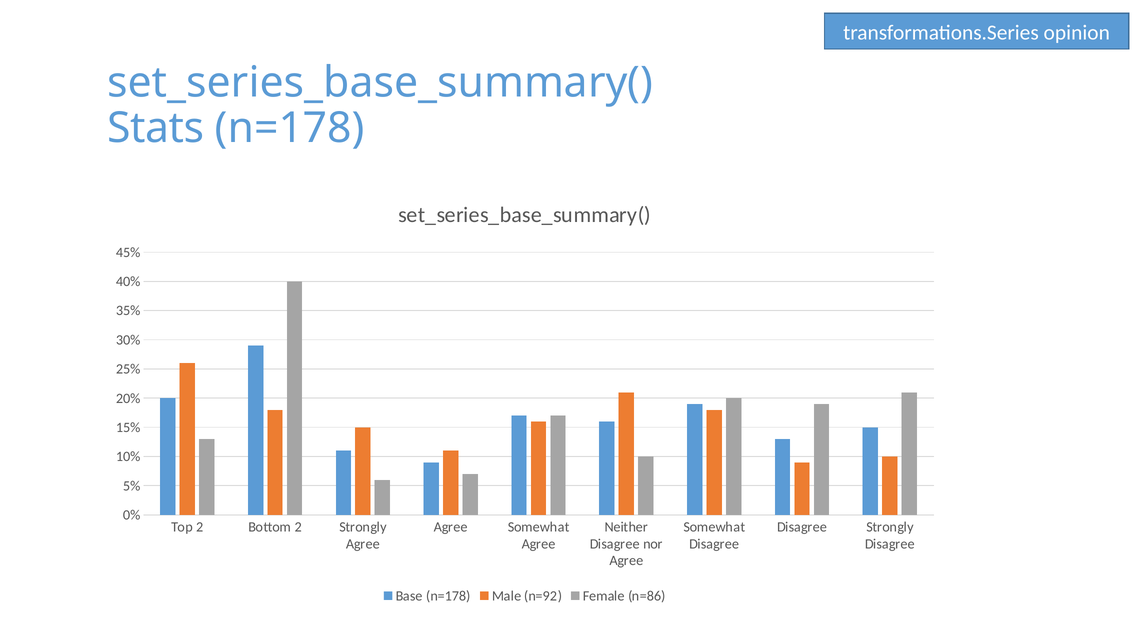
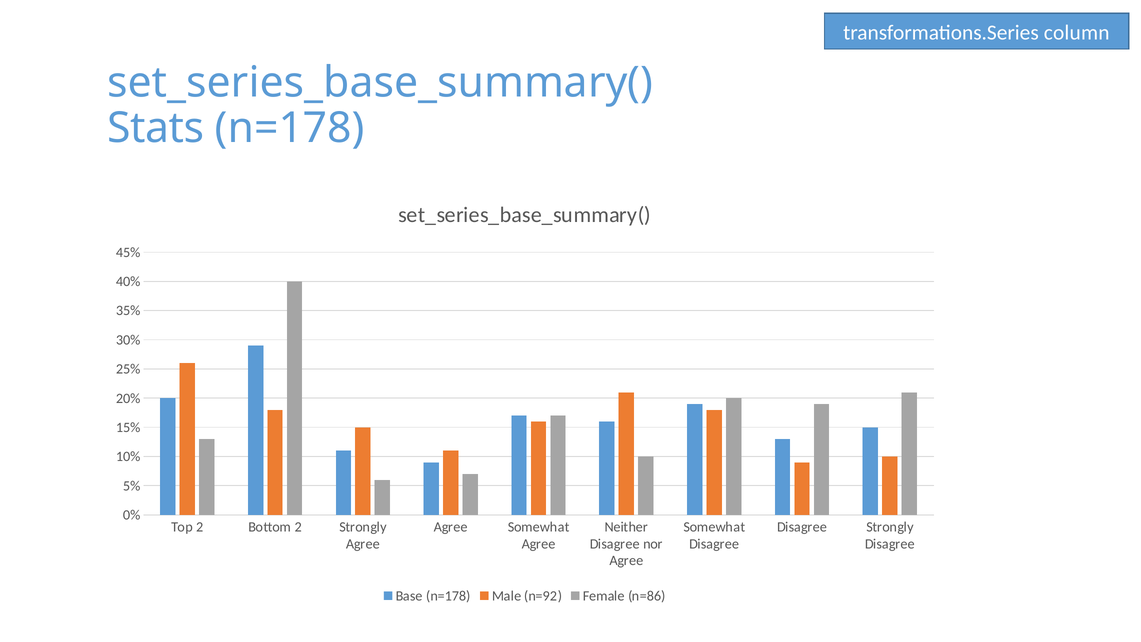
opinion: opinion -> column (1077, 33)
